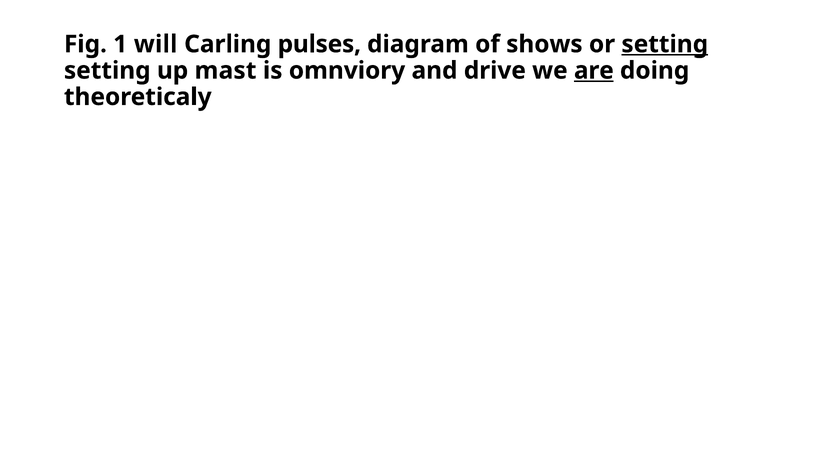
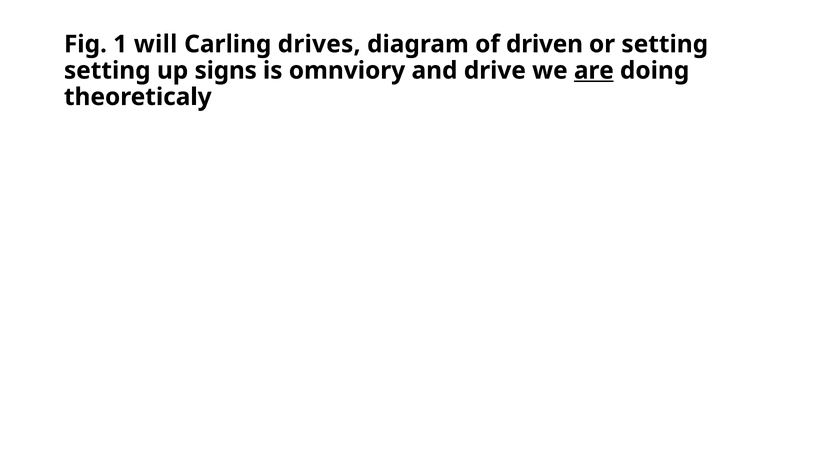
pulses: pulses -> drives (319, 44)
shows: shows -> driven (544, 44)
setting underline: present -> none (665, 44)
mast: mast -> signs (226, 71)
